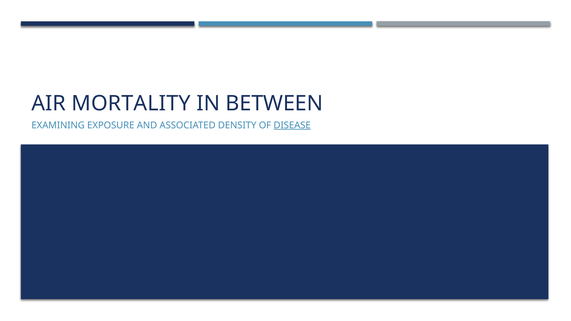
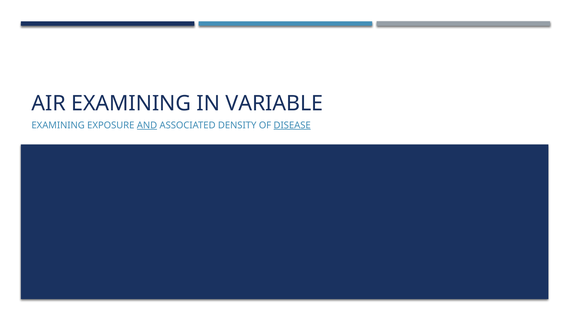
AIR MORTALITY: MORTALITY -> EXAMINING (131, 103)
BETWEEN: BETWEEN -> VARIABLE (274, 103)
AND underline: none -> present (147, 125)
